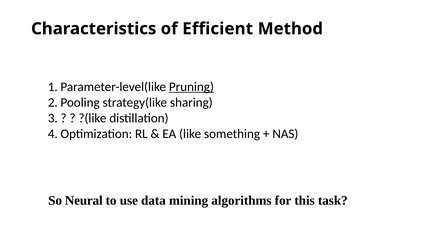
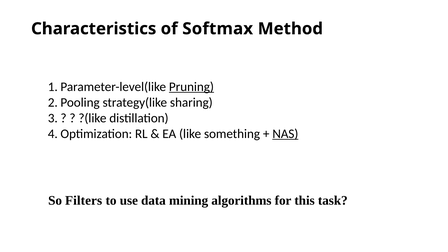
Efficient: Efficient -> Softmax (218, 29)
NAS underline: none -> present (285, 134)
Neural: Neural -> Filters (84, 201)
